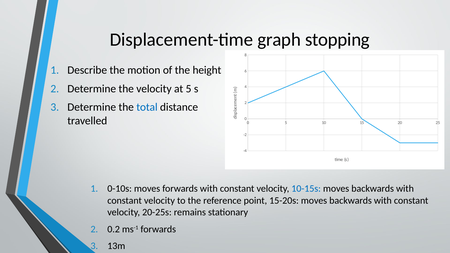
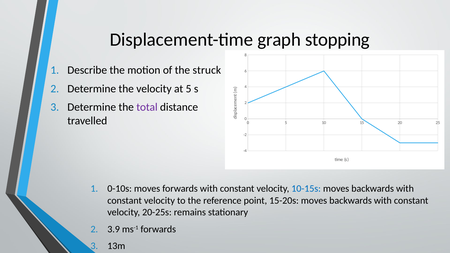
height: height -> struck (207, 70)
total colour: blue -> purple (147, 107)
0.2: 0.2 -> 3.9 (114, 229)
